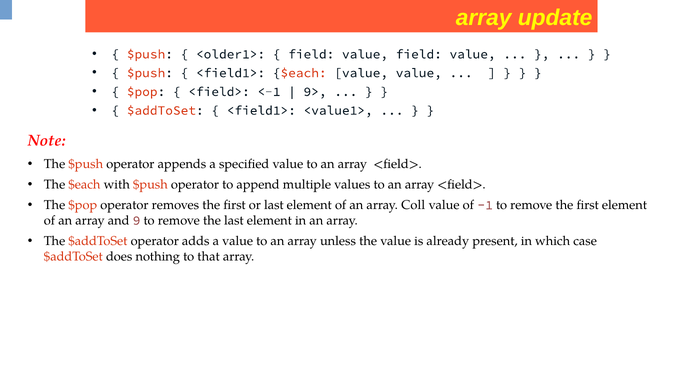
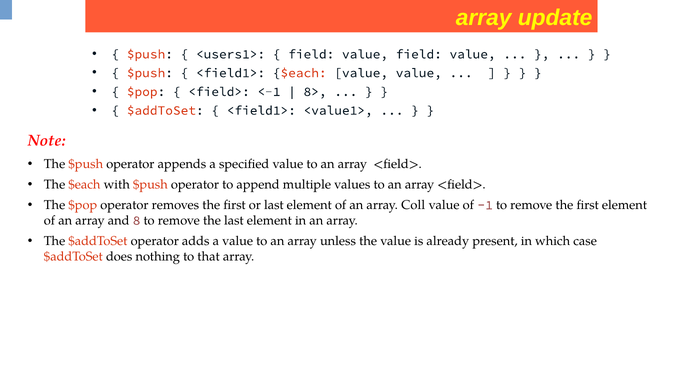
<older1>: <older1> -> <users1> (231, 54)
9>: 9> -> 8> (315, 92)
9: 9 -> 8 (137, 221)
